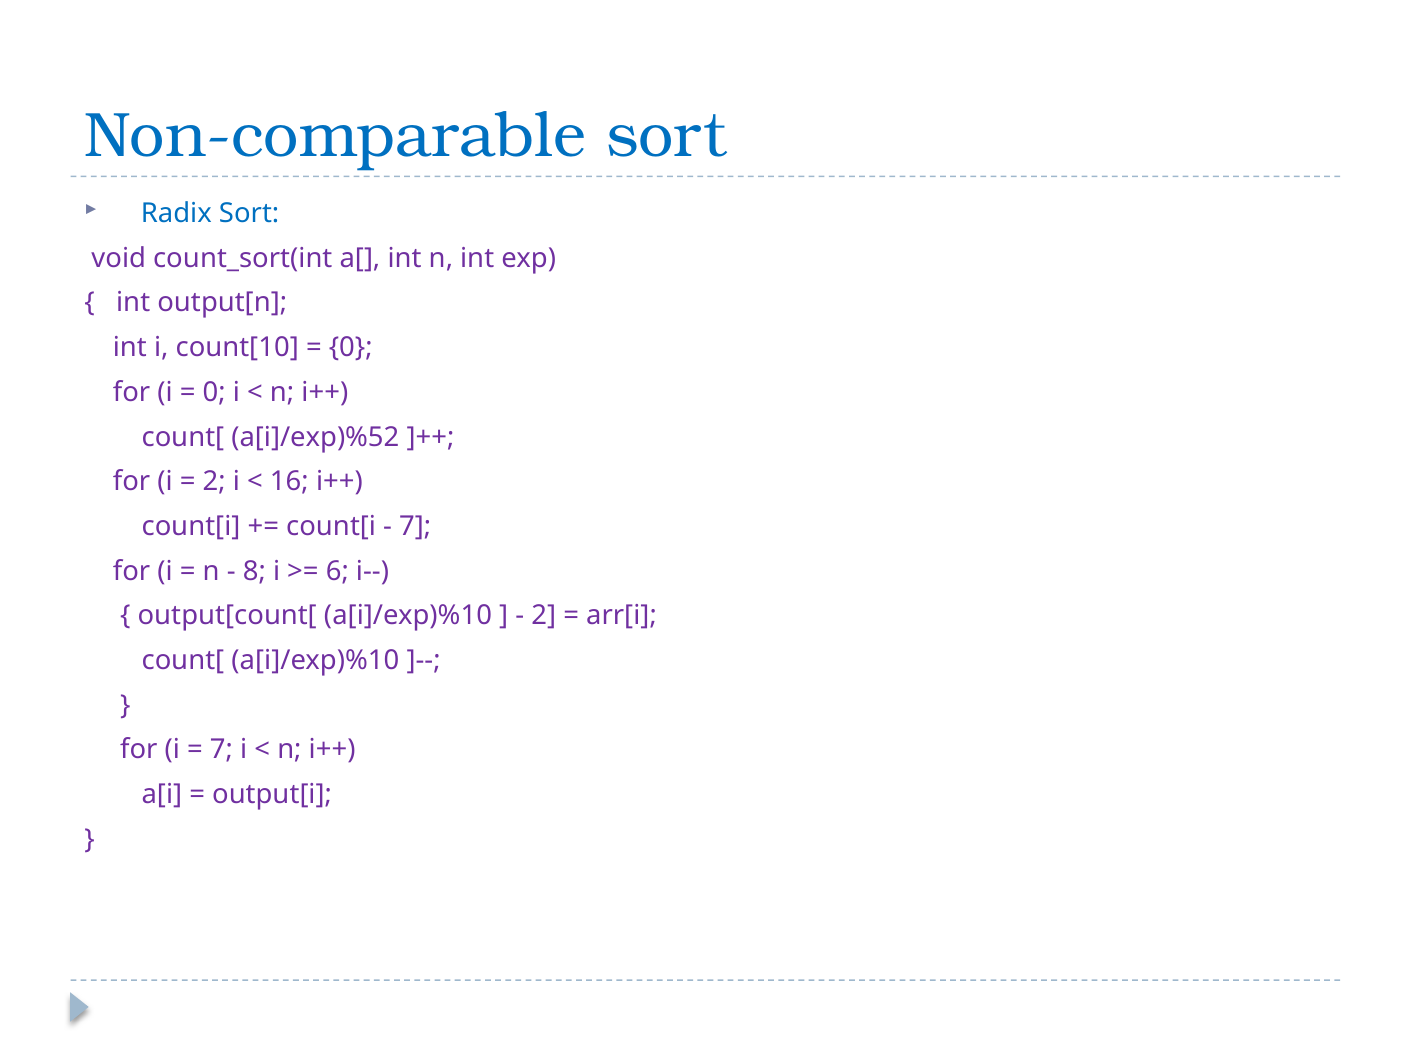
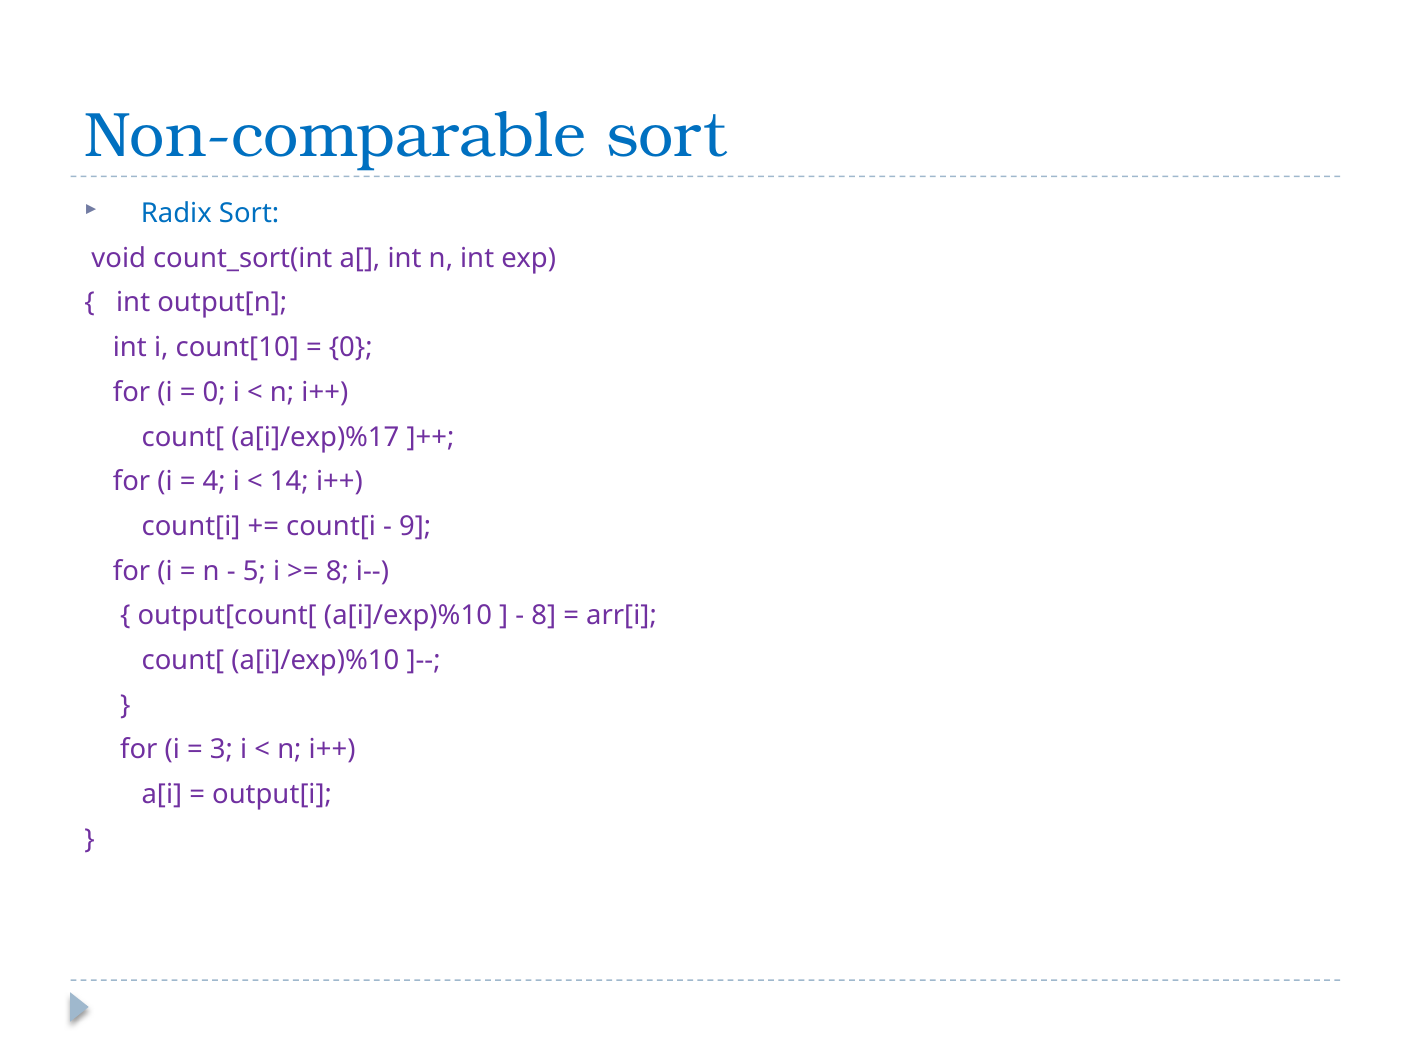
a[i]/exp)%52: a[i]/exp)%52 -> a[i]/exp)%17 (315, 437)
2: 2 -> 4 (214, 482)
16: 16 -> 14 (289, 482)
7: 7 -> 9 (415, 527)
8: 8 -> 5 (254, 571)
6: 6 -> 8 (337, 571)
2: 2 -> 8 (544, 616)
7: 7 -> 3 (221, 750)
